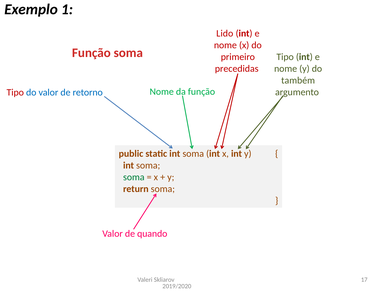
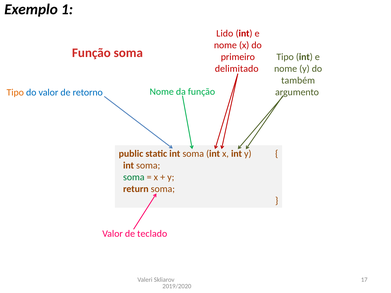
precedidas: precedidas -> delimitado (237, 69)
Tipo colour: red -> orange (15, 92)
quando: quando -> teclado (152, 234)
